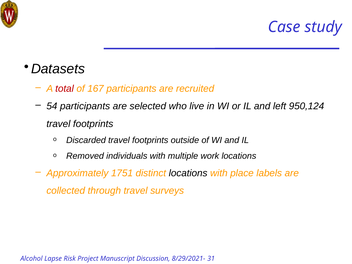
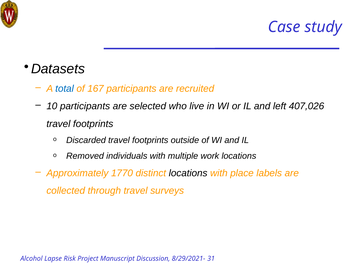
total colour: red -> blue (65, 89)
54: 54 -> 10 (52, 106)
950,124: 950,124 -> 407,026 (307, 106)
1751: 1751 -> 1770 (122, 173)
